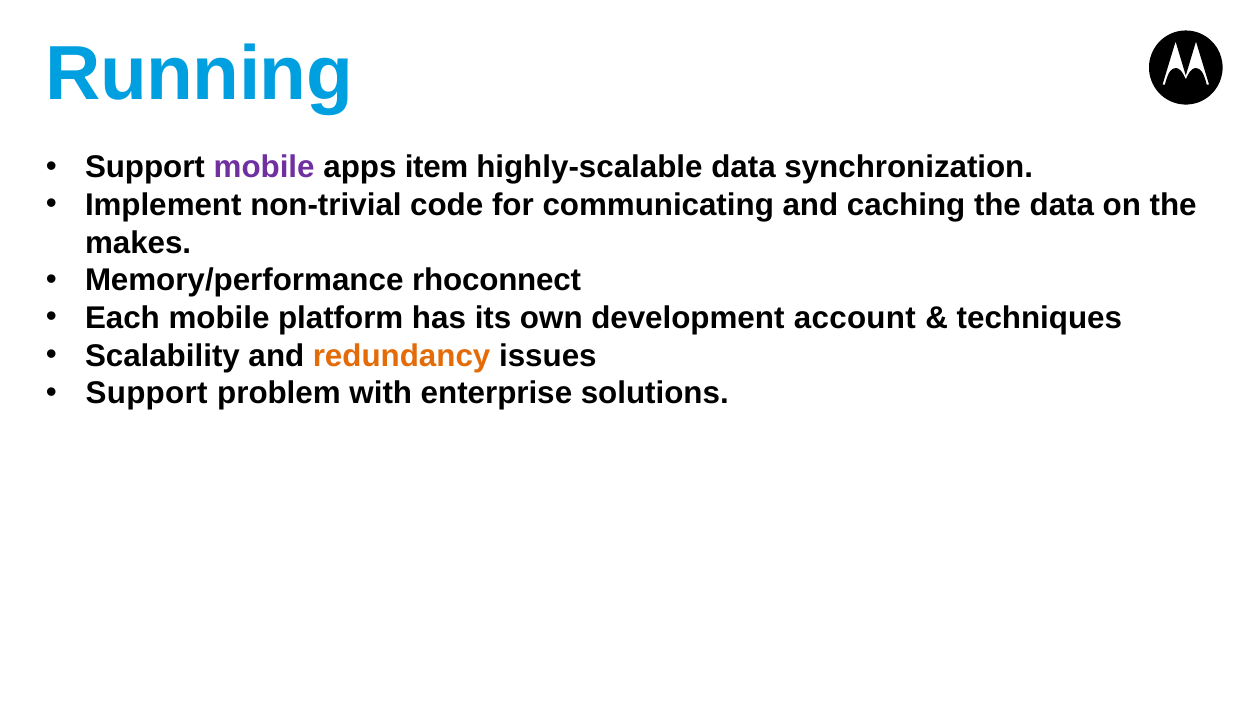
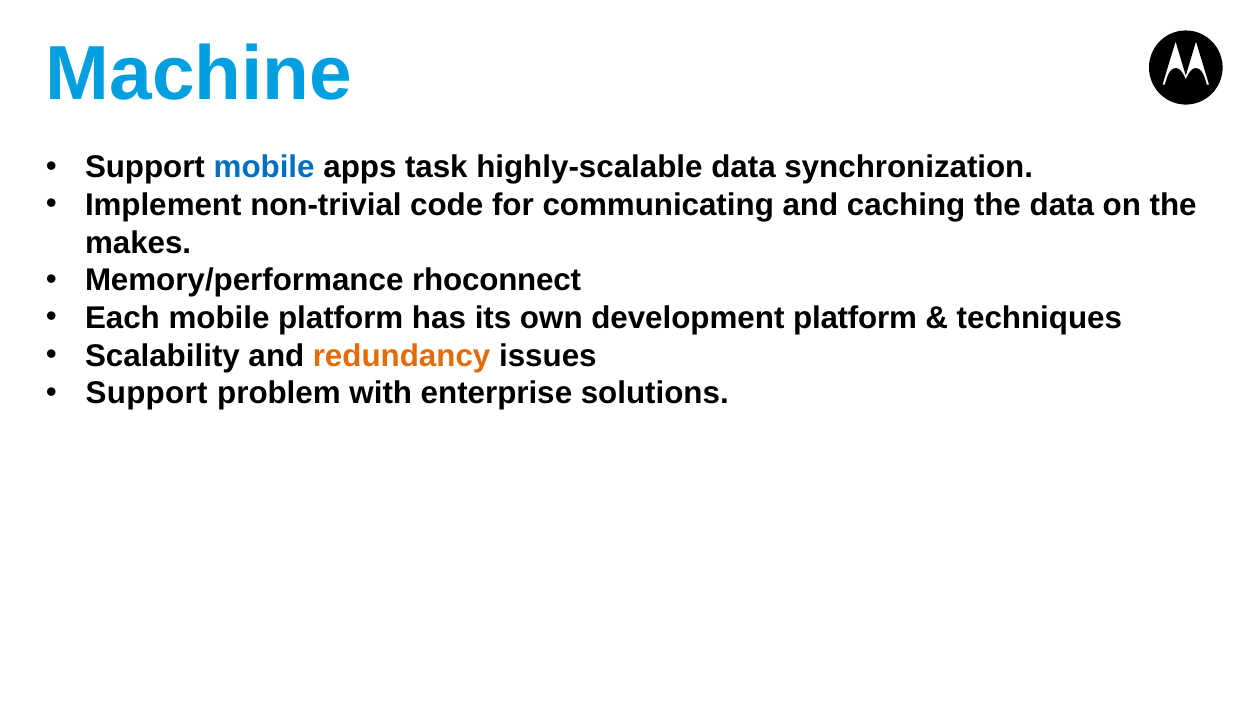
Running: Running -> Machine (199, 74)
mobile colour: purple -> blue (264, 167)
item: item -> task (436, 167)
development account: account -> platform (855, 318)
